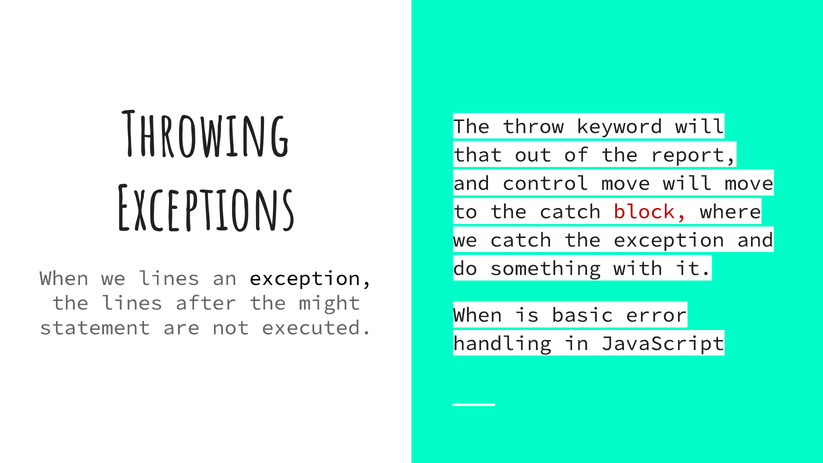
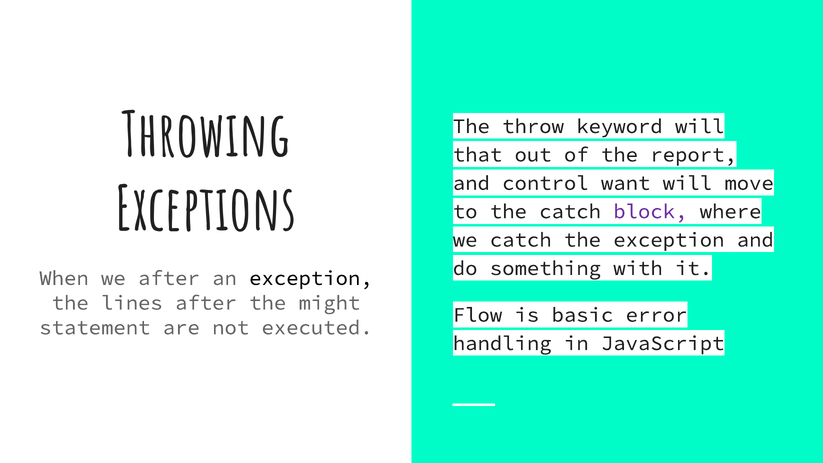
control move: move -> want (626, 183)
block colour: red -> purple (650, 211)
we lines: lines -> after (169, 278)
When: When -> Flow (478, 315)
